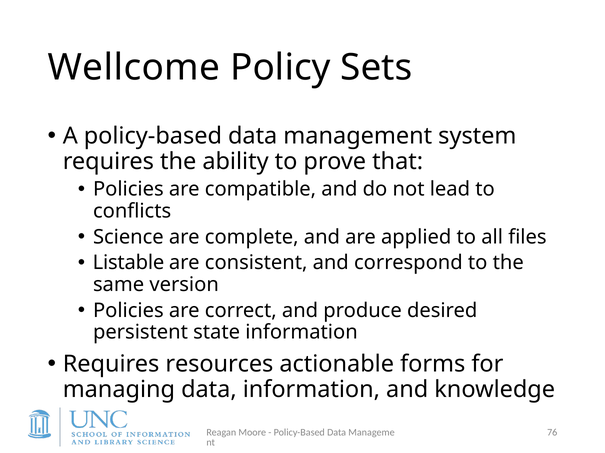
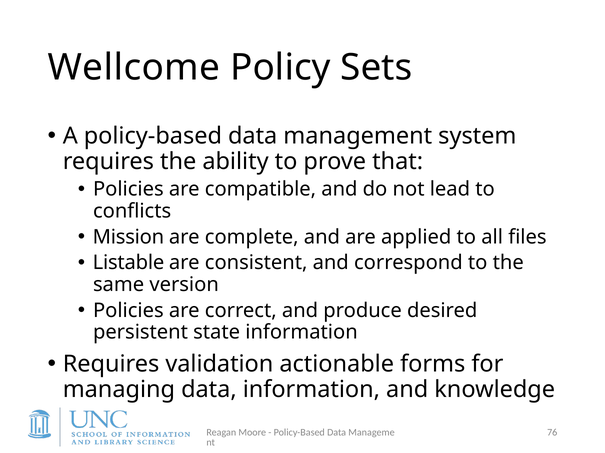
Science: Science -> Mission (128, 237)
resources: resources -> validation (219, 365)
